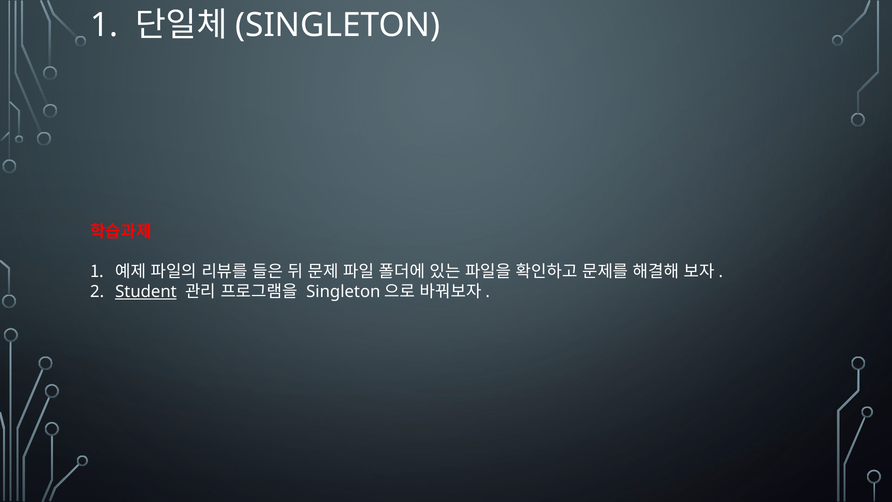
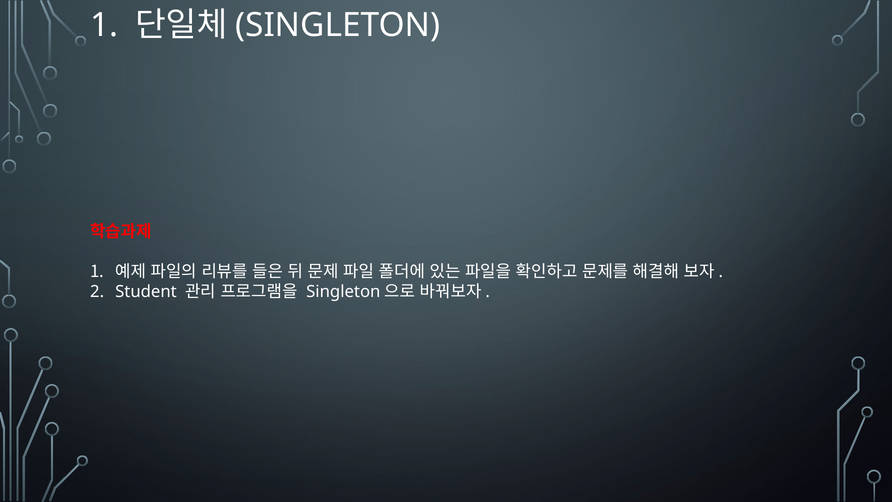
Student underline: present -> none (146, 292)
